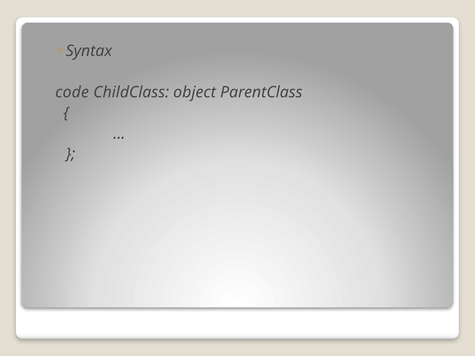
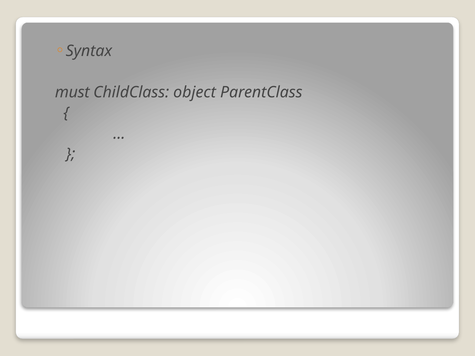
code: code -> must (72, 92)
